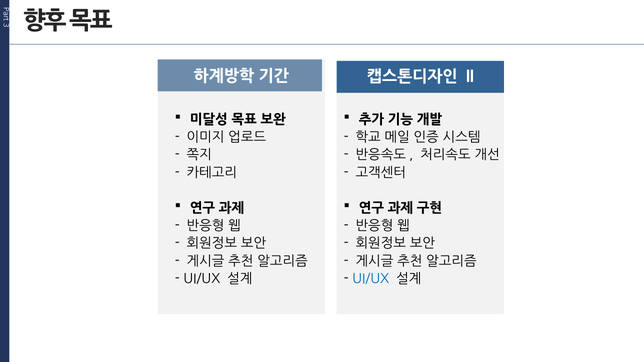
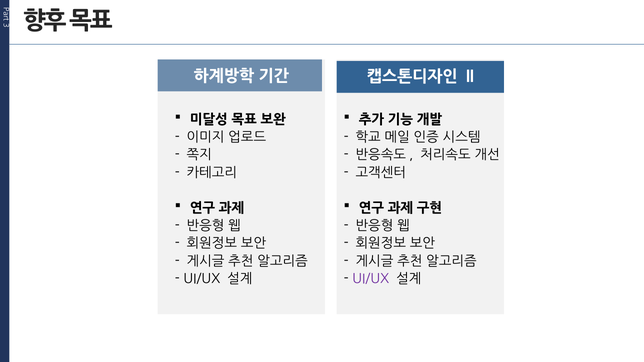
UI/UX colour: blue -> purple (371, 279)
